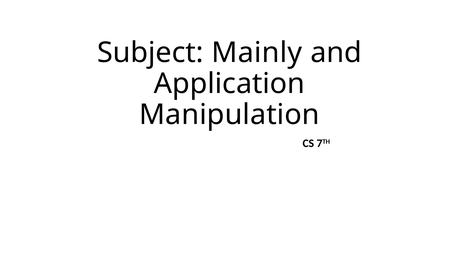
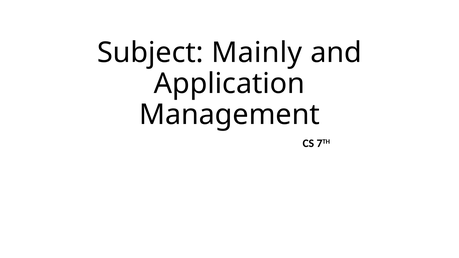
Manipulation: Manipulation -> Management (229, 115)
